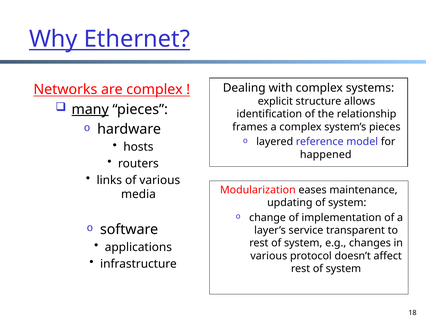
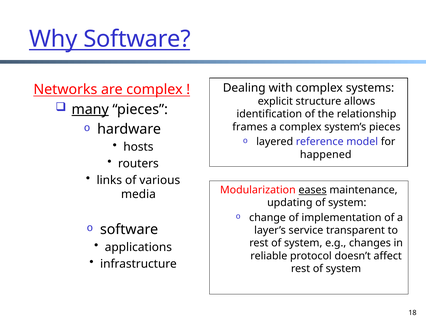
Why Ethernet: Ethernet -> Software (137, 39)
eases underline: none -> present (313, 190)
various: various -> reliable (269, 256)
